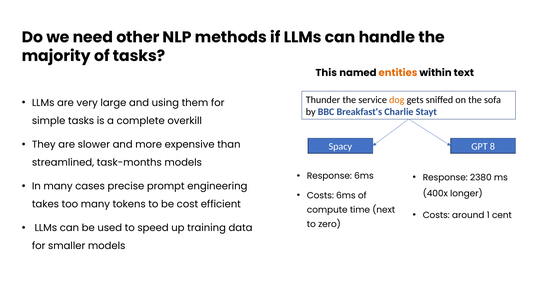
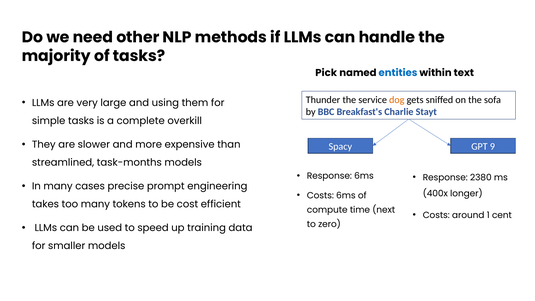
This: This -> Pick (326, 73)
entities colour: orange -> blue (398, 73)
8: 8 -> 9 (492, 146)
